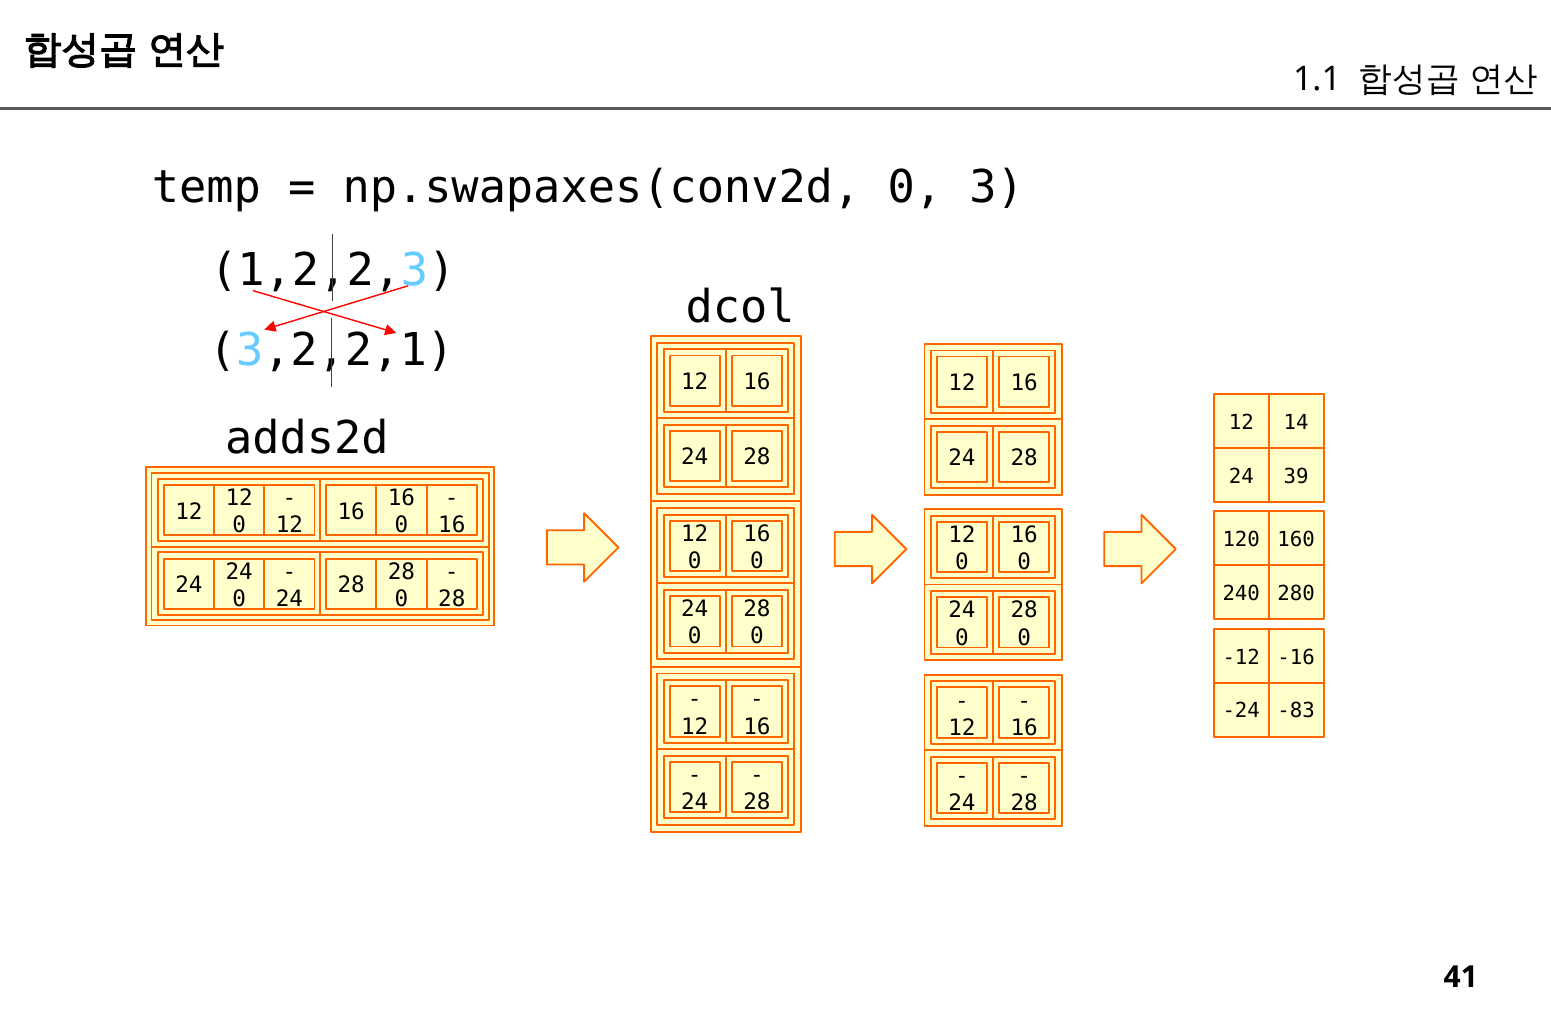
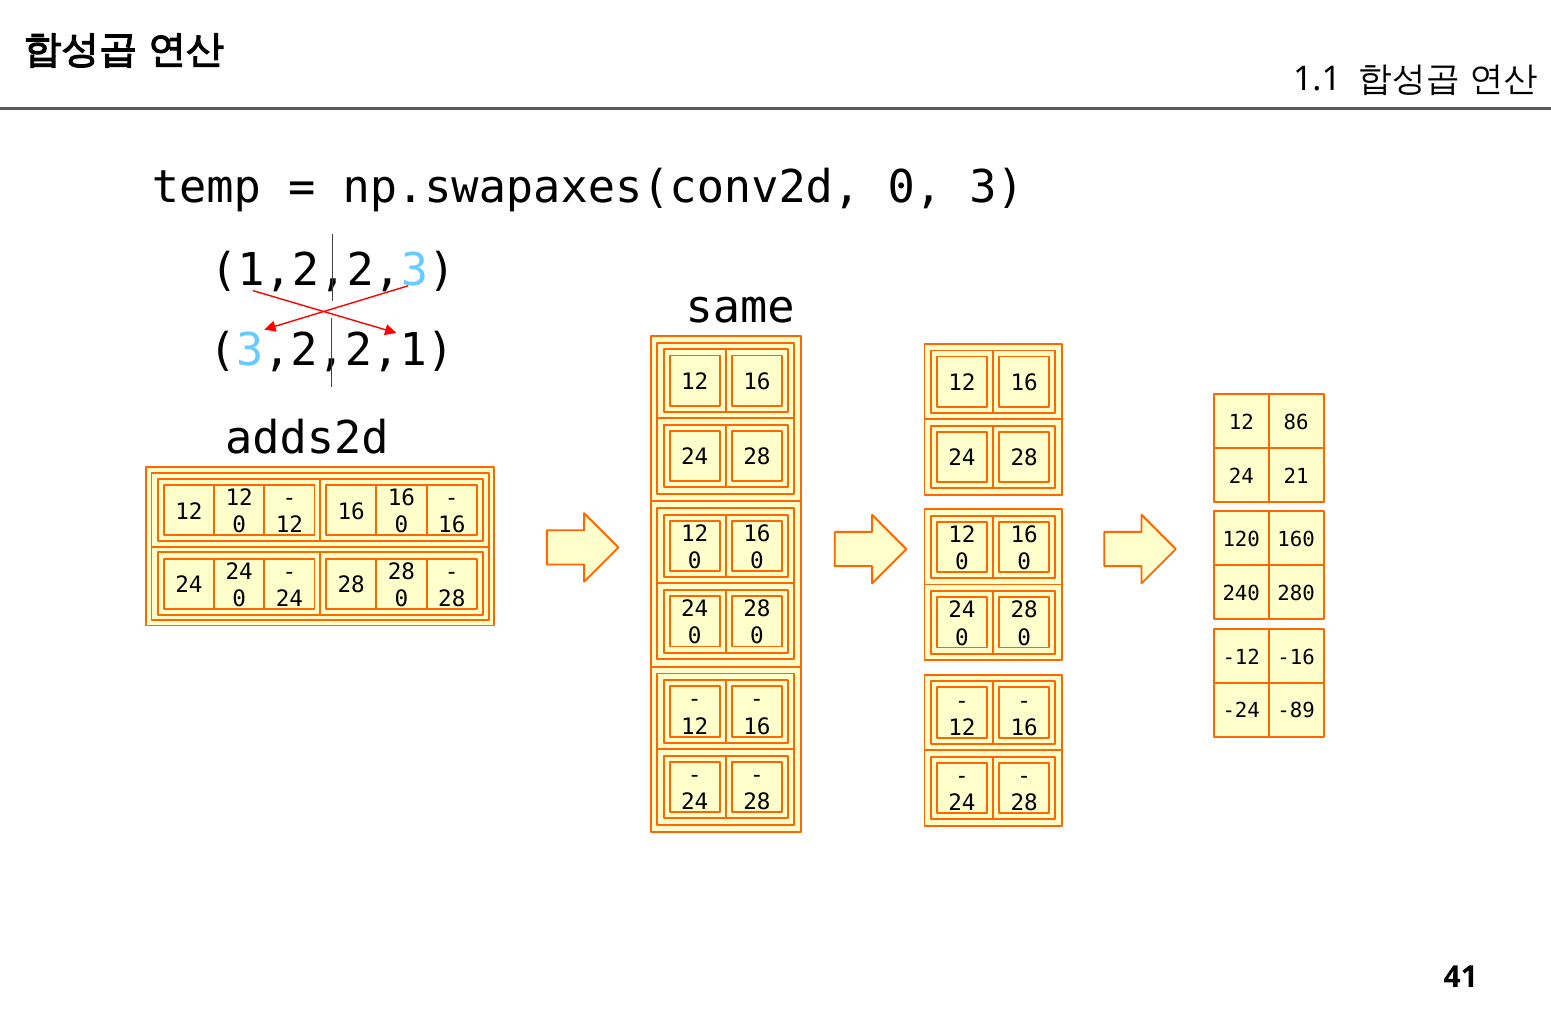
dcol: dcol -> same (740, 308)
14: 14 -> 86 (1296, 423)
39: 39 -> 21 (1296, 477)
-83: -83 -> -89 (1296, 712)
